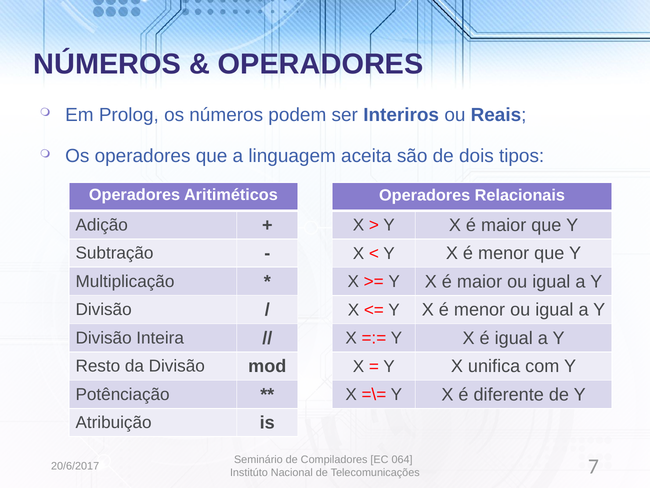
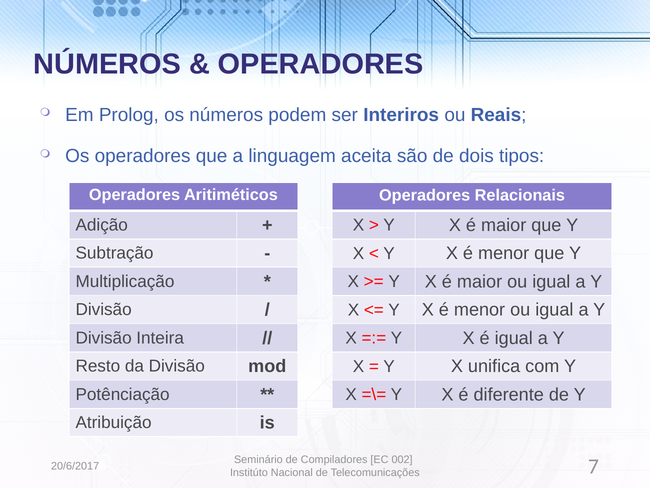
064: 064 -> 002 (402, 459)
